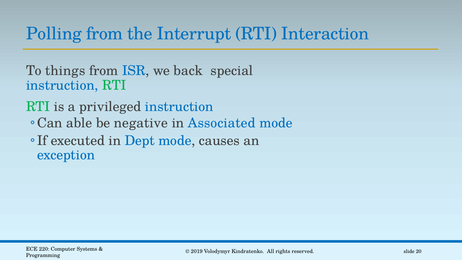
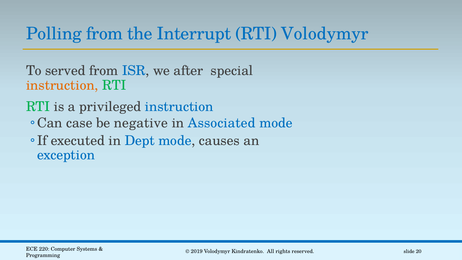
RTI Interaction: Interaction -> Volodymyr (325, 34)
things: things -> served (65, 71)
back: back -> after (188, 71)
instruction colour: blue -> orange (62, 85)
able: able -> case (79, 123)
